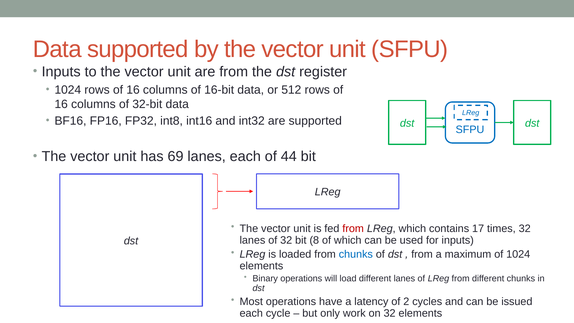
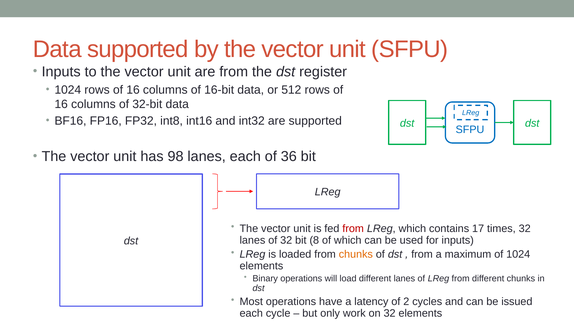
69: 69 -> 98 (176, 156)
44: 44 -> 36 (289, 156)
chunks colour: blue -> orange (356, 254)
